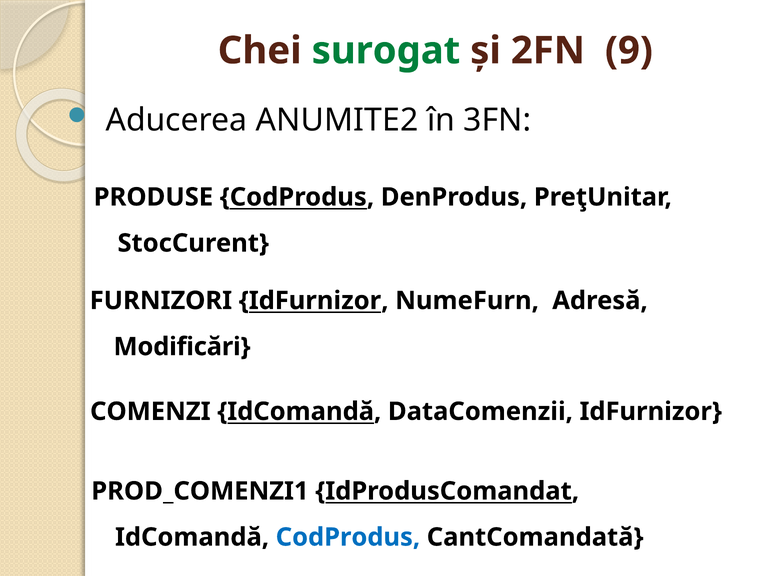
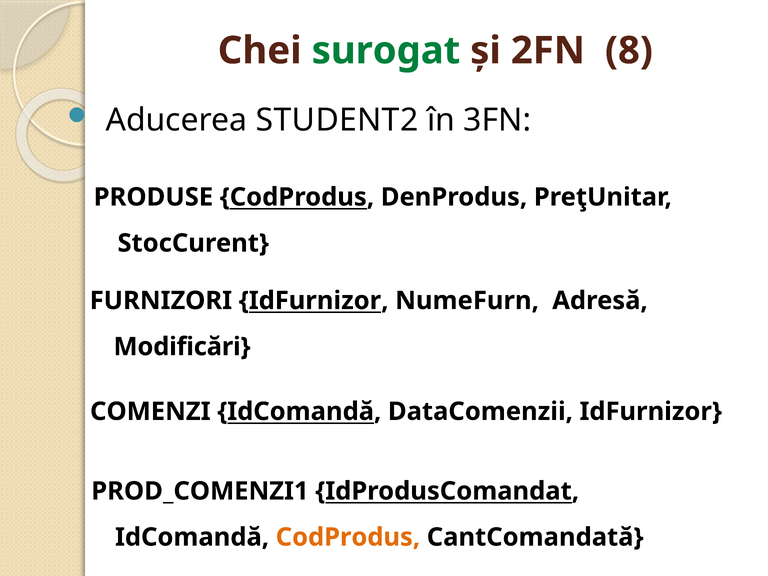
9: 9 -> 8 (629, 51)
ANUMITE2: ANUMITE2 -> STUDENT2 (337, 120)
CodProdus colour: blue -> orange (348, 537)
